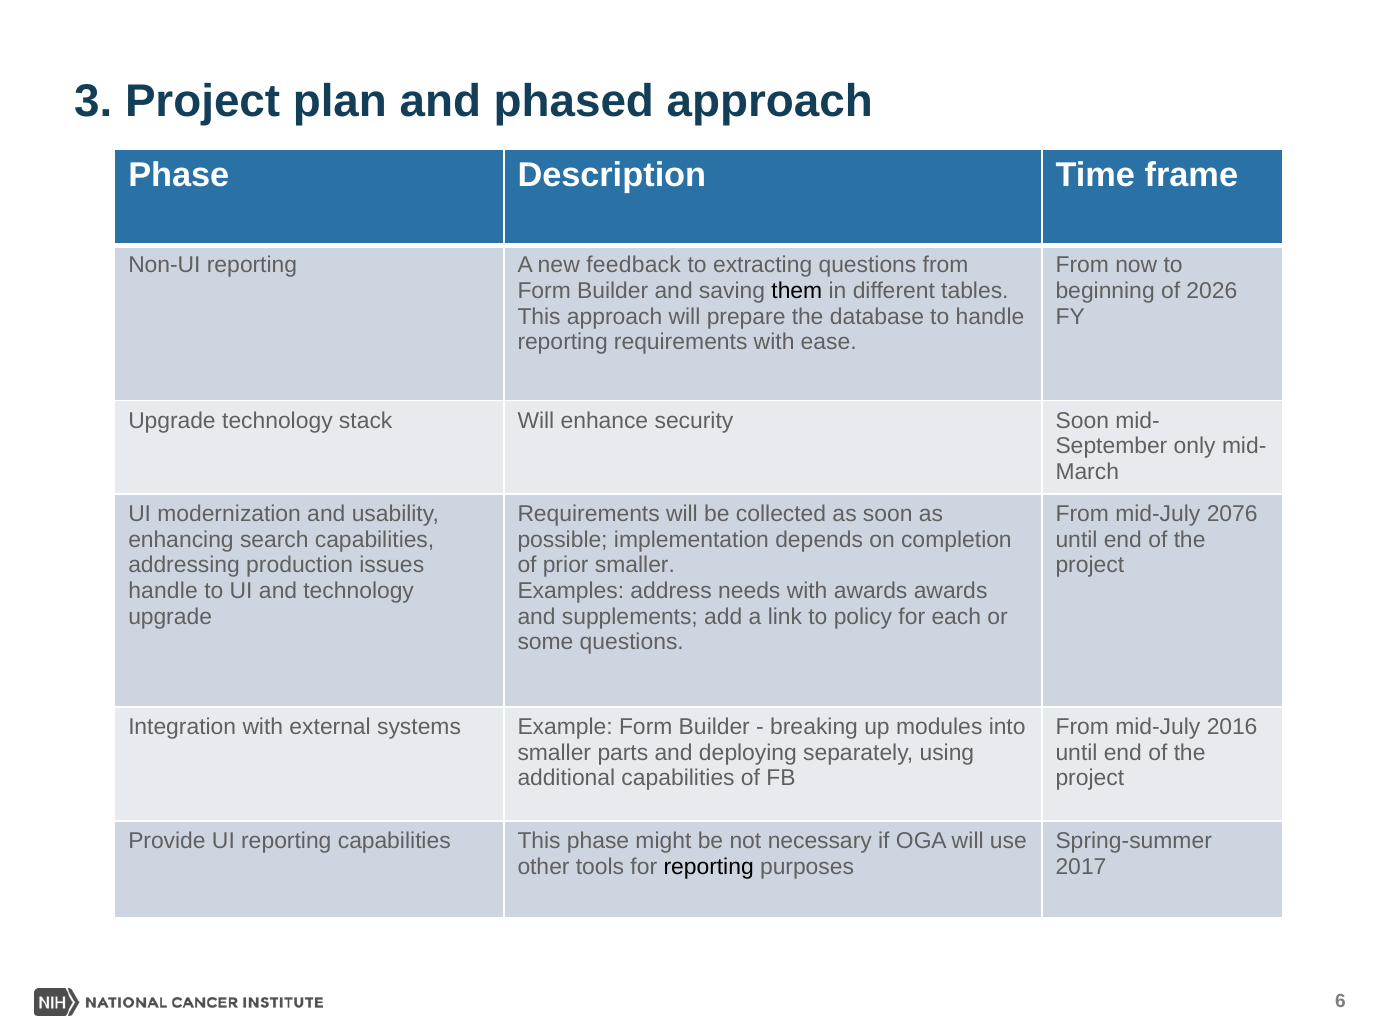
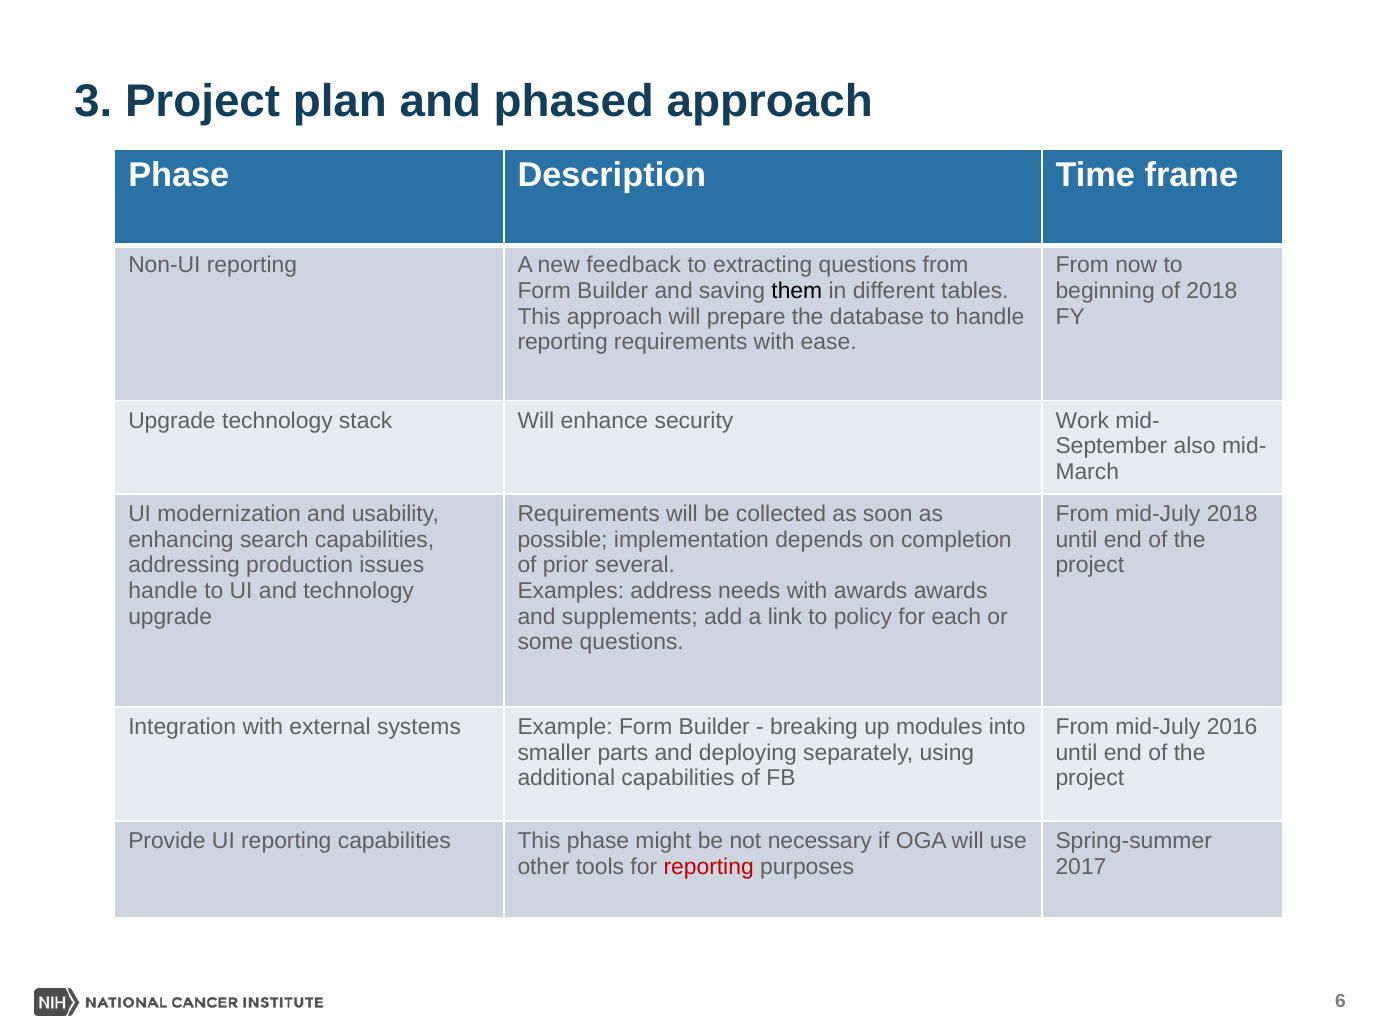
of 2026: 2026 -> 2018 (1212, 291)
security Soon: Soon -> Work (1082, 421)
only: only -> also (1195, 446)
mid-July 2076: 2076 -> 2018 (1232, 514)
prior smaller: smaller -> several (635, 566)
reporting colour: black -> red (709, 867)
